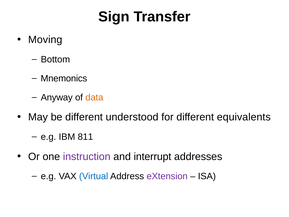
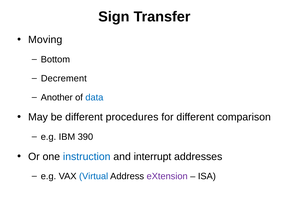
Mnemonics: Mnemonics -> Decrement (64, 78)
Anyway: Anyway -> Another (57, 97)
data colour: orange -> blue (94, 97)
understood: understood -> procedures (132, 117)
equivalents: equivalents -> comparison (244, 117)
811: 811 -> 390 (85, 137)
instruction colour: purple -> blue (87, 156)
